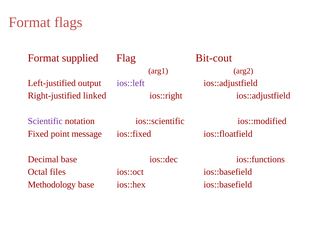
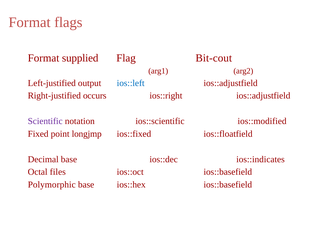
ios::left colour: purple -> blue (131, 83)
linked: linked -> occurs (95, 96)
message: message -> longjmp (87, 134)
ios::functions: ios::functions -> ios::indicates (260, 159)
Methodology: Methodology -> Polymorphic (52, 185)
